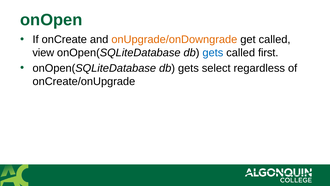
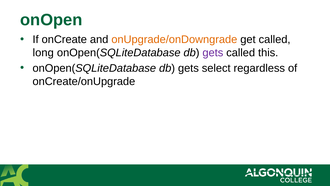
view: view -> long (43, 53)
gets colour: blue -> purple (213, 53)
first: first -> this (268, 53)
